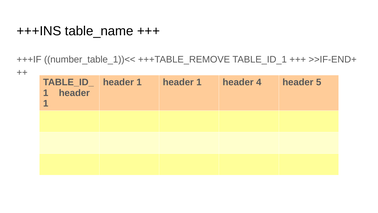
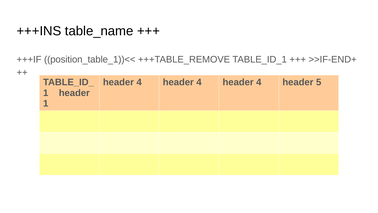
number_table_1))<<: number_table_1))<< -> position_table_1))<< (90, 59)
1: 1 -> 4 (139, 82)
1: 1 -> 4 (199, 82)
